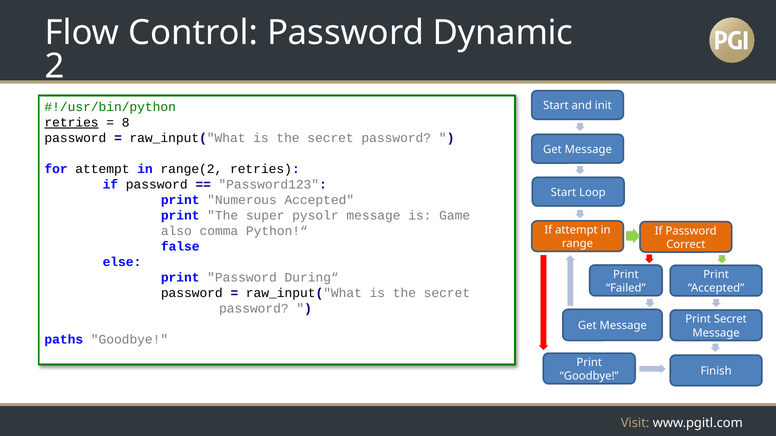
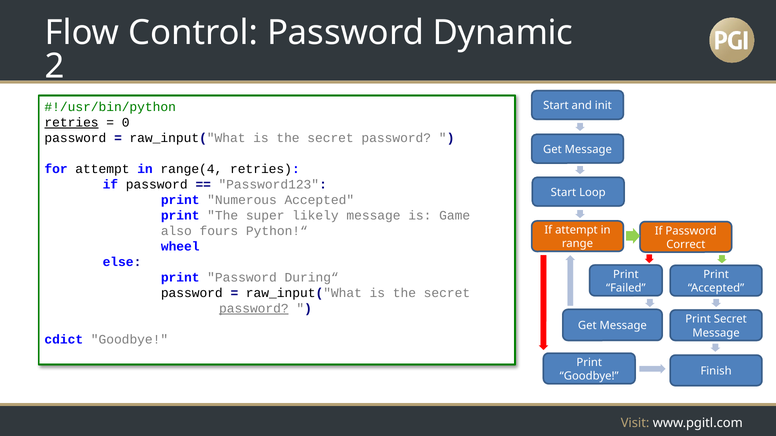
8: 8 -> 0 (126, 123)
range(2: range(2 -> range(4 (191, 169)
pysolr: pysolr -> likely (315, 216)
comma: comma -> fours (219, 231)
false: false -> wheel (180, 247)
password underline: none -> present (254, 309)
paths: paths -> cdict (64, 340)
